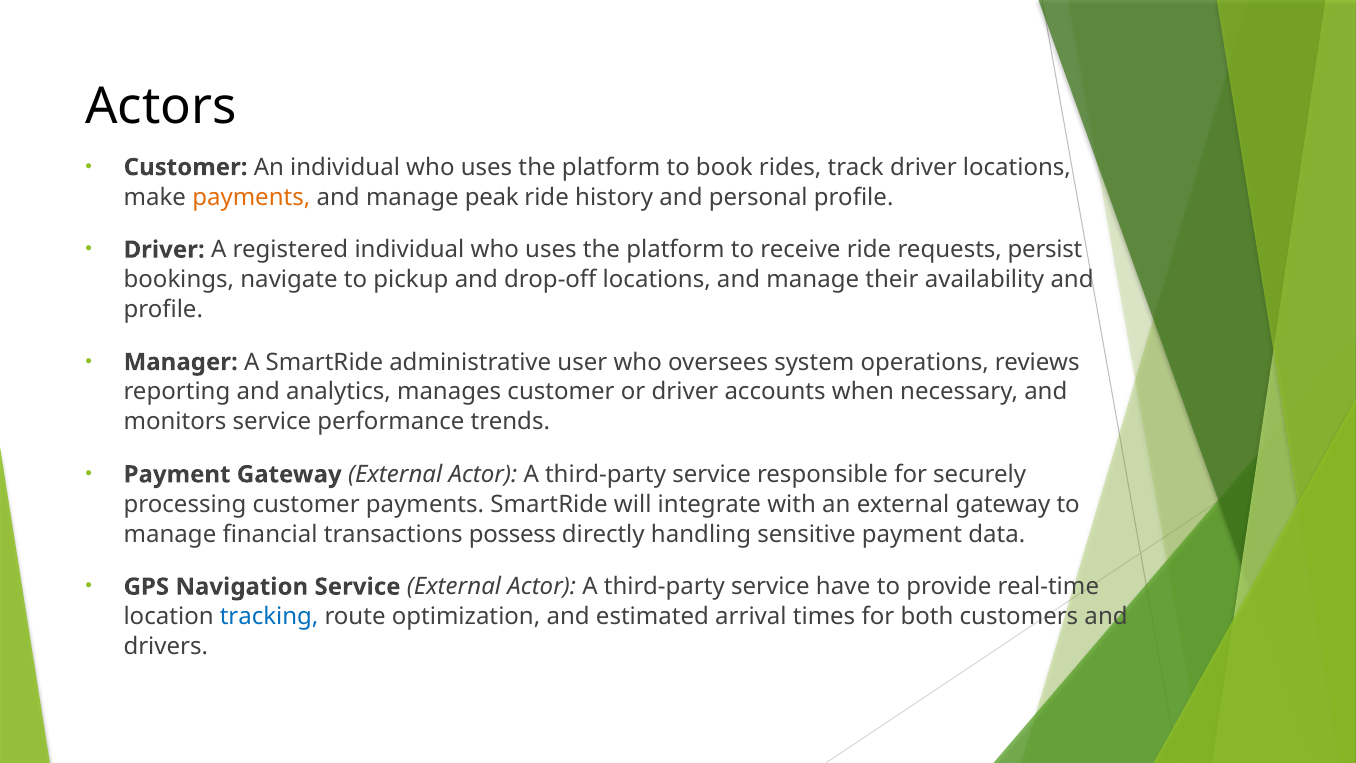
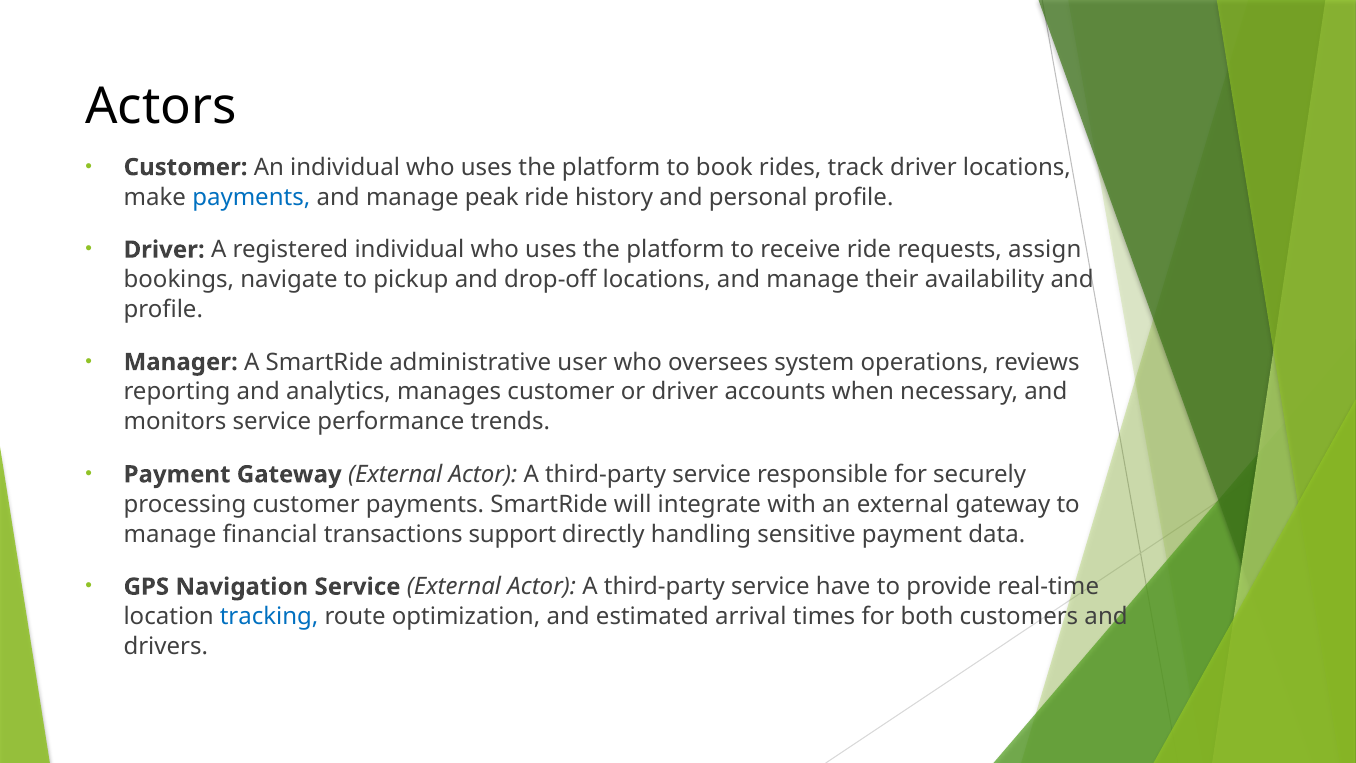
payments colour: orange -> blue (251, 197)
persist: persist -> assign (1045, 250)
possess: possess -> support (513, 534)
